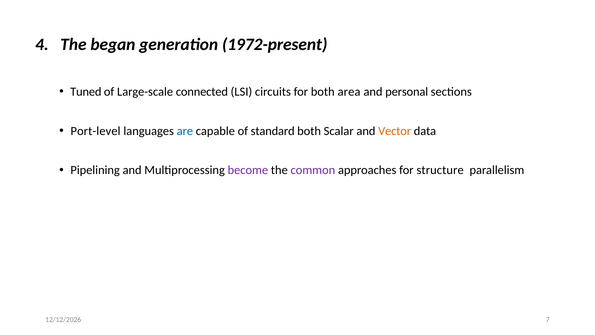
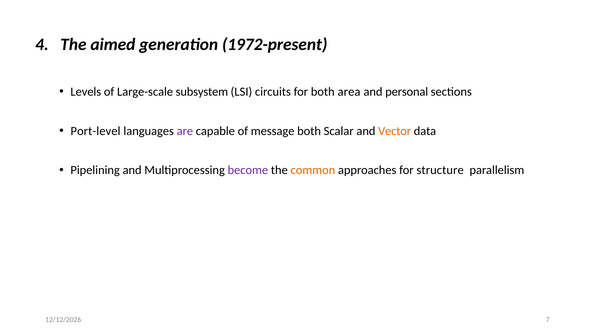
began: began -> aimed (113, 44)
Tuned: Tuned -> Levels (86, 92)
connected: connected -> subsystem (202, 92)
are colour: blue -> purple (185, 131)
standard: standard -> message (273, 131)
common colour: purple -> orange (313, 170)
